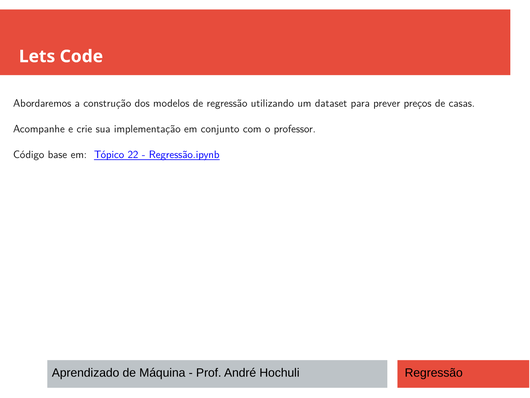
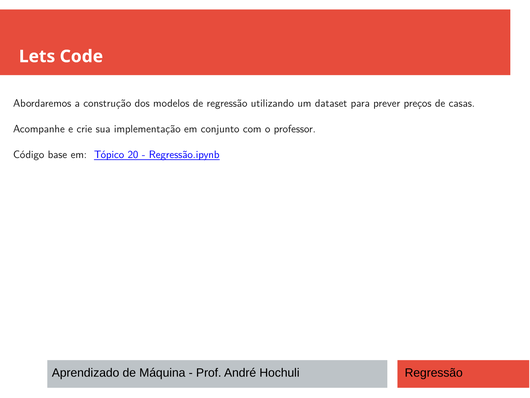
22: 22 -> 20 (133, 154)
